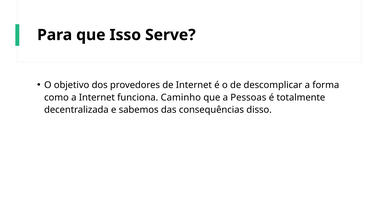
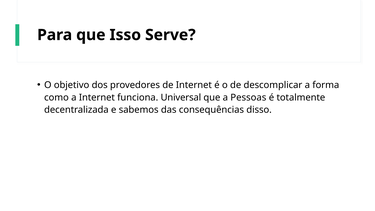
Caminho: Caminho -> Universal (181, 97)
